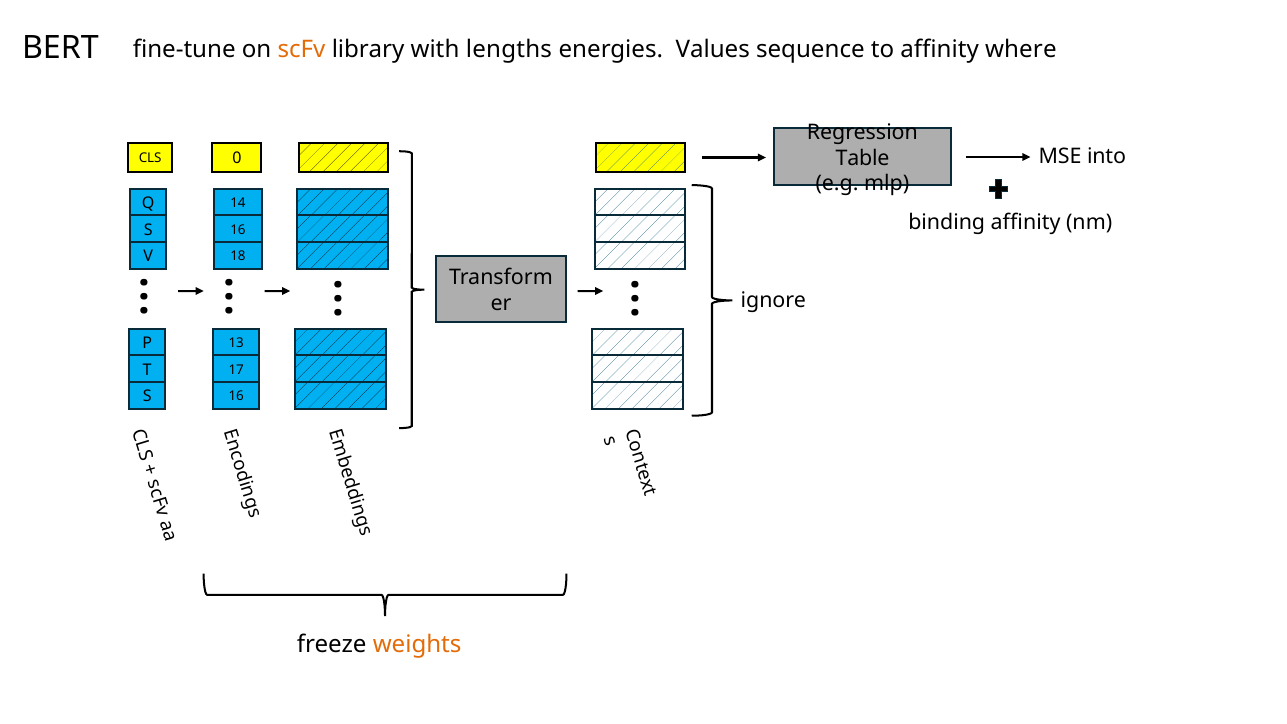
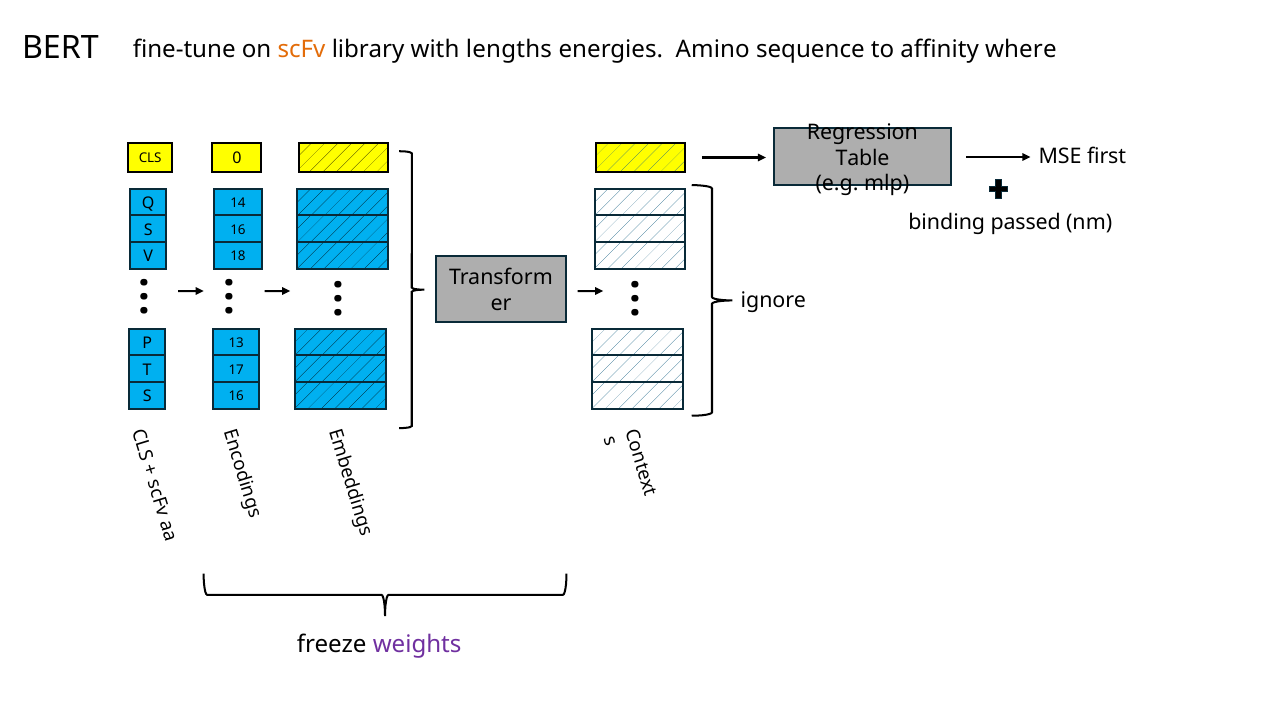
Values: Values -> Amino (713, 49)
into: into -> first (1107, 156)
binding affinity: affinity -> passed (1026, 223)
weights colour: orange -> purple (417, 645)
